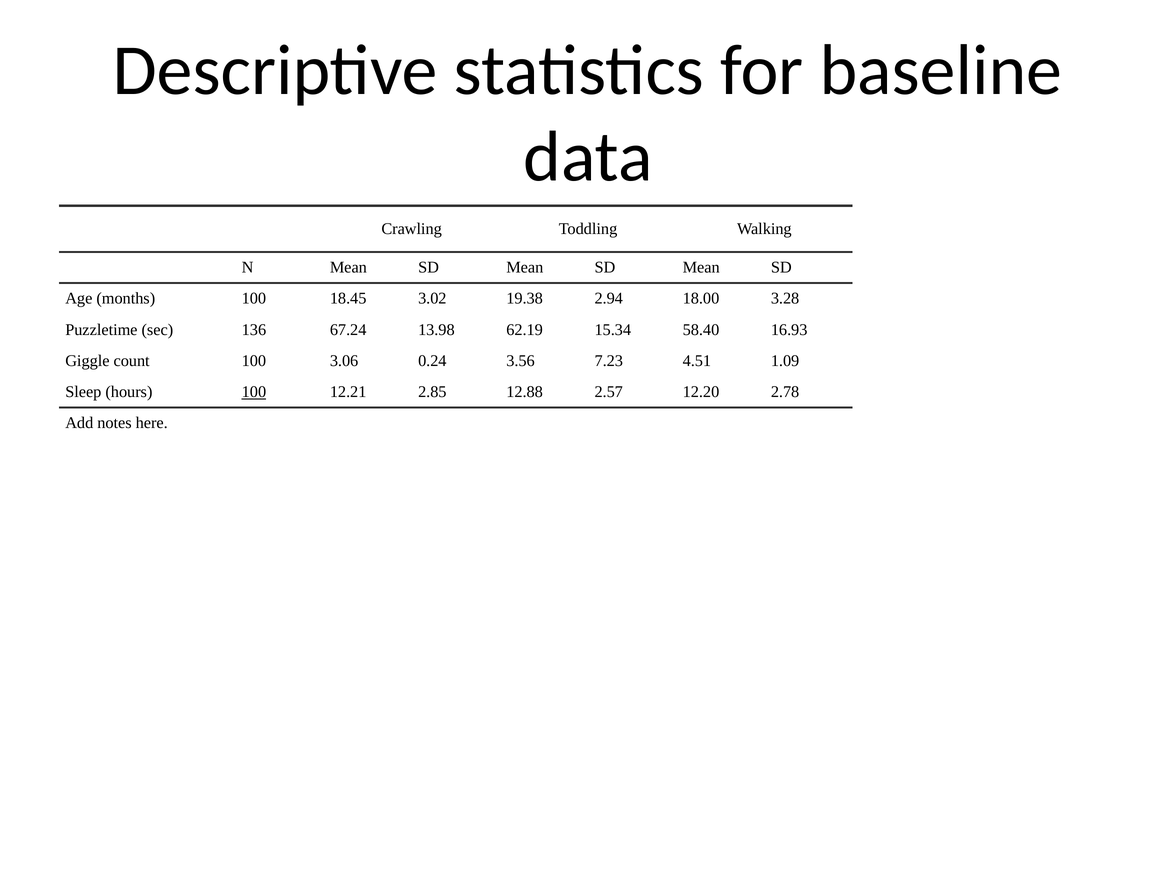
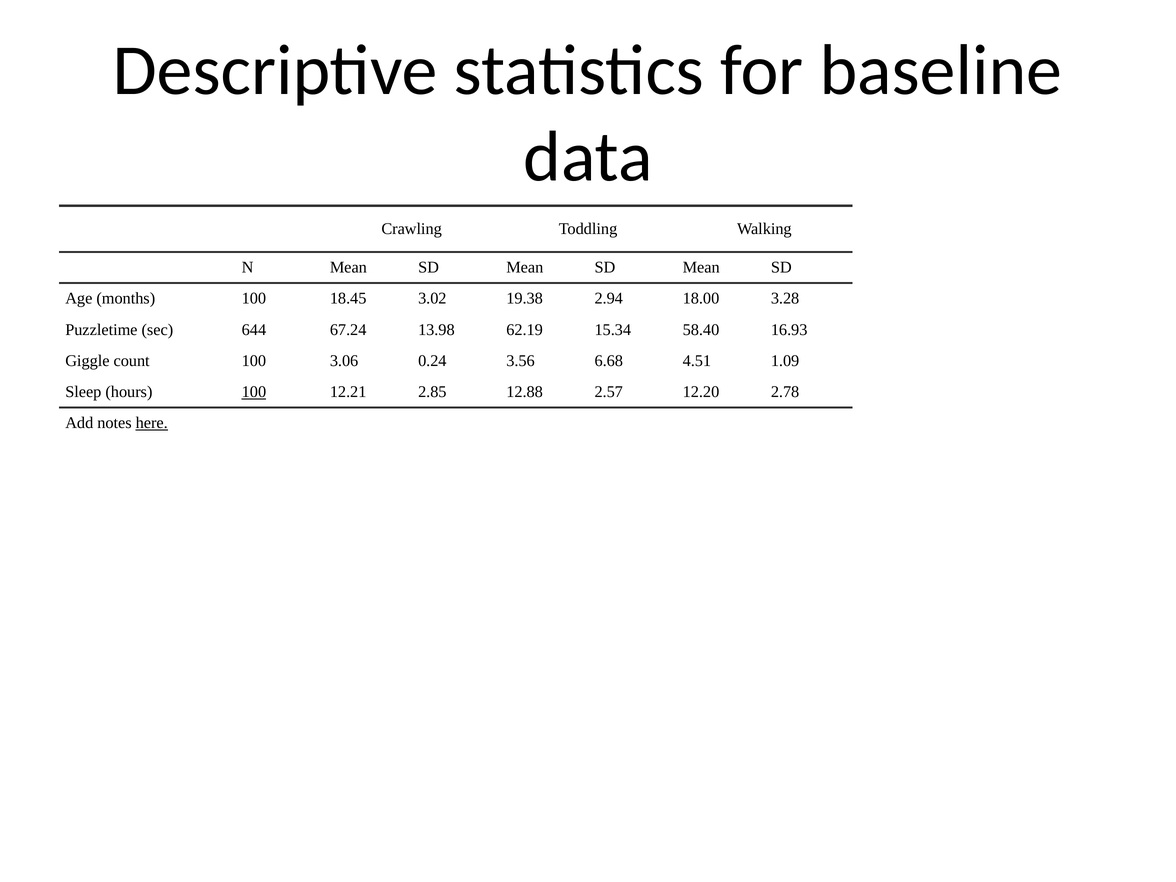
136: 136 -> 644 (254, 330)
7.23: 7.23 -> 6.68 (609, 361)
here underline: none -> present (152, 423)
